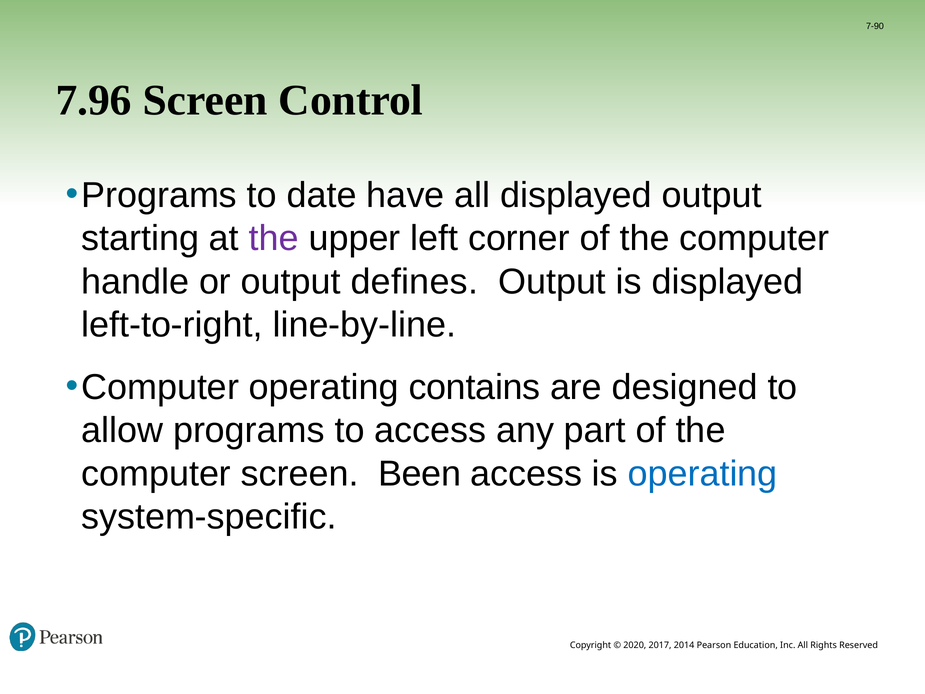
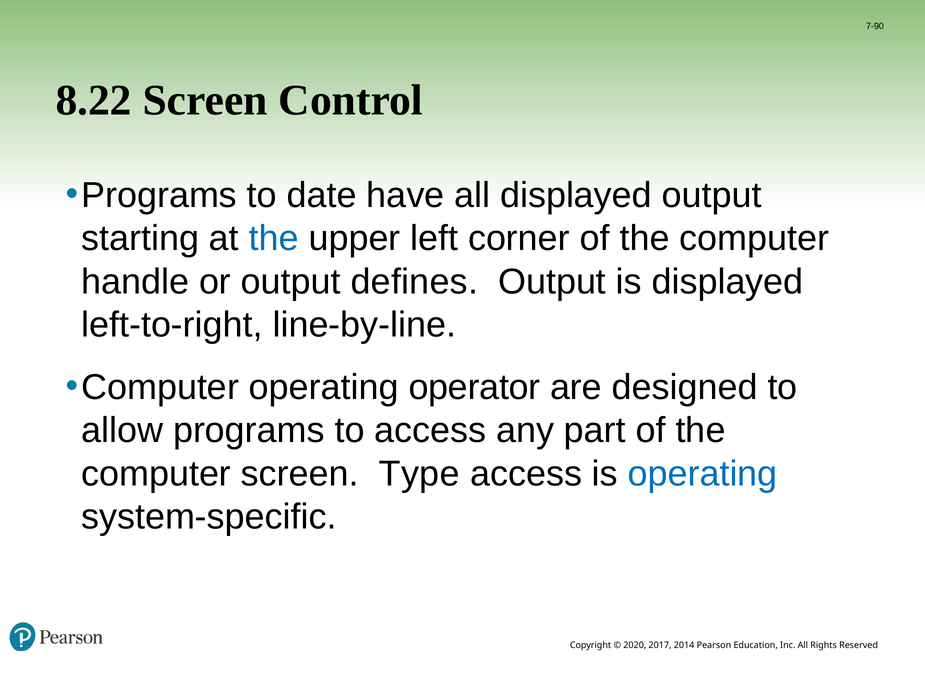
7.96: 7.96 -> 8.22 (94, 100)
the colour: purple -> blue (274, 238)
contains: contains -> operator (474, 387)
Been: Been -> Type (419, 474)
